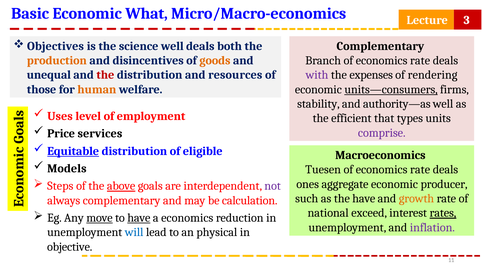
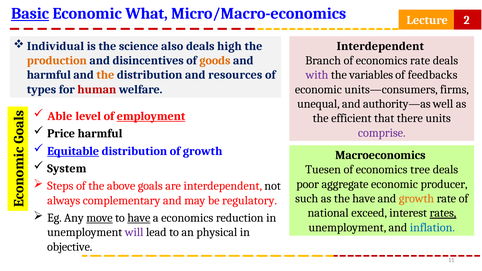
Basic underline: none -> present (30, 14)
3: 3 -> 2 (467, 20)
Objectives: Objectives -> Individual (55, 46)
science well: well -> also (172, 46)
both: both -> high (229, 46)
Complementary: Complementary -> Interdependent (380, 46)
unequal: unequal -> harmful (49, 75)
the colour: red -> orange (105, 75)
expenses: expenses -> variables (371, 75)
rendering: rendering -> feedbacks (433, 75)
those: those -> types (42, 89)
human colour: orange -> red (97, 89)
units—consumers underline: present -> none (391, 89)
stability: stability -> unequal (318, 104)
Uses: Uses -> Able (60, 116)
employment underline: none -> present (151, 116)
types: types -> there (410, 118)
Price services: services -> harmful (100, 134)
of eligible: eligible -> growth (203, 151)
Models: Models -> System (67, 169)
rate: rate -> tree (420, 170)
ones: ones -> poor (308, 184)
above underline: present -> none (121, 186)
not colour: purple -> black (273, 186)
calculation: calculation -> regulatory (250, 201)
inflation colour: purple -> blue (432, 228)
will colour: blue -> purple (134, 232)
